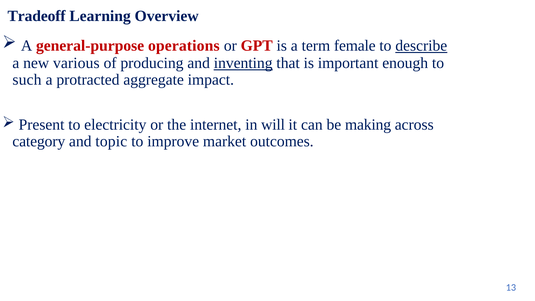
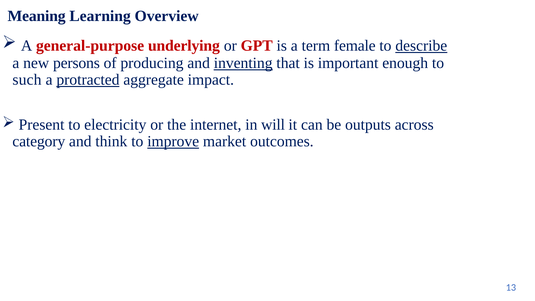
Tradeoff: Tradeoff -> Meaning (37, 16)
operations: operations -> underlying (184, 46)
various: various -> persons (76, 63)
protracted underline: none -> present (88, 80)
making: making -> outputs (368, 125)
topic: topic -> think (111, 141)
improve underline: none -> present (173, 141)
